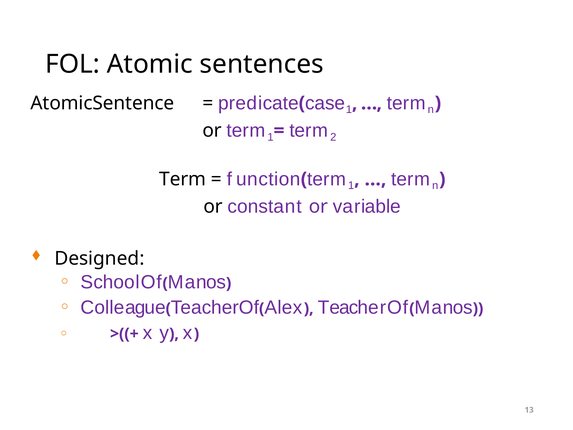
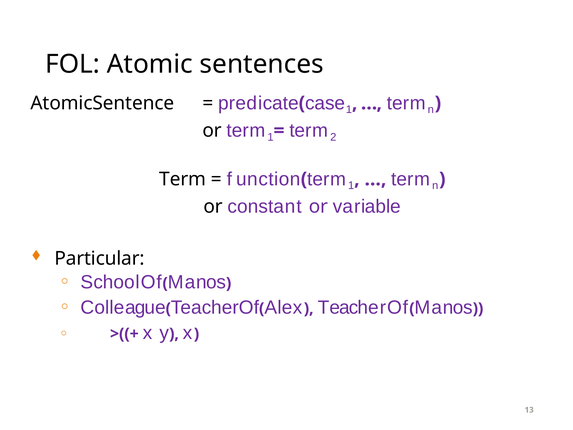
Designed: Designed -> Particular (100, 258)
